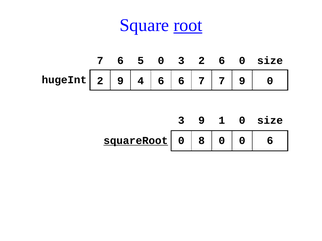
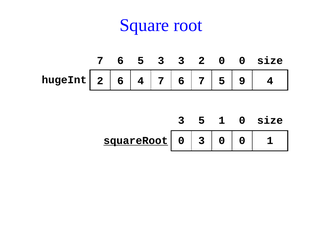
root underline: present -> none (188, 25)
5 0: 0 -> 3 (161, 61)
2 6: 6 -> 0 (222, 61)
2 9: 9 -> 6 (120, 81)
4 6: 6 -> 7 (161, 81)
7 7: 7 -> 5 (222, 81)
9 0: 0 -> 4 (270, 81)
3 9: 9 -> 5 (202, 121)
0 8: 8 -> 3 (202, 141)
0 6: 6 -> 1 (270, 141)
